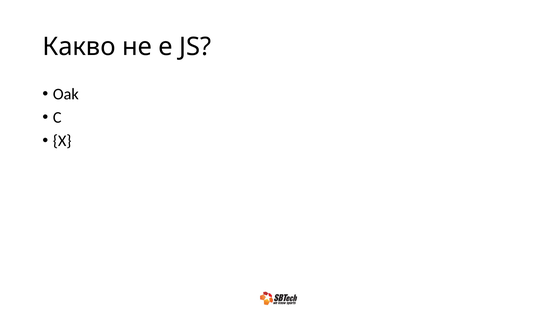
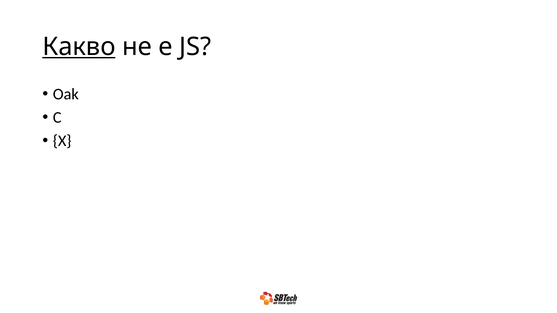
Какво underline: none -> present (79, 47)
